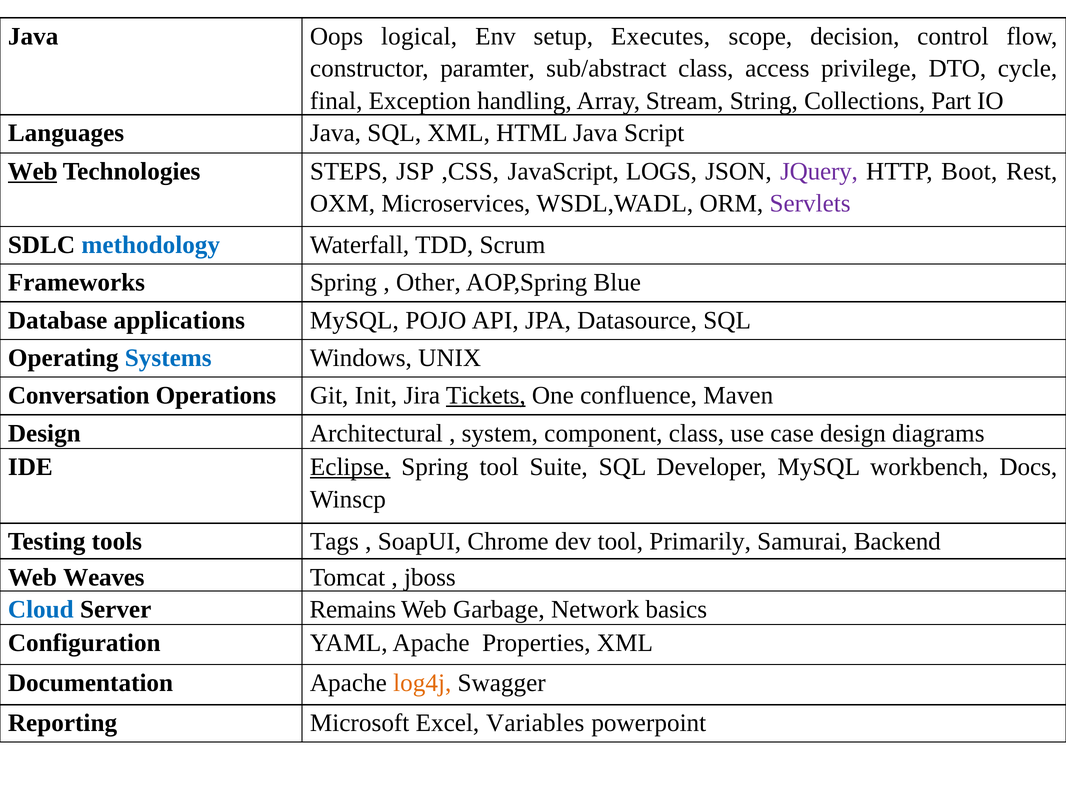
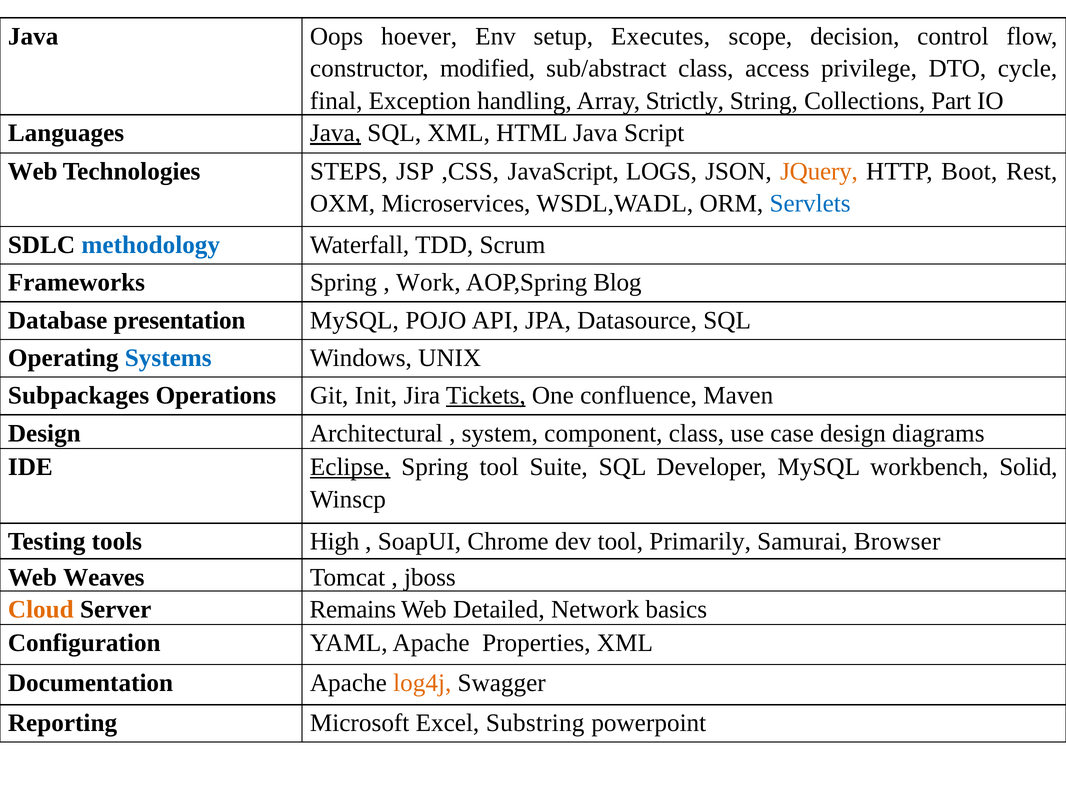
logical: logical -> hoever (419, 36)
paramter: paramter -> modified (488, 68)
Stream: Stream -> Strictly (685, 101)
Java underline: none -> present (335, 133)
Web underline: present -> none (33, 171)
JQuery colour: purple -> orange (819, 171)
Servlets colour: purple -> blue (810, 204)
Other: Other -> Work (428, 282)
Blue: Blue -> Blog (617, 282)
applications: applications -> presentation (179, 320)
Conversation: Conversation -> Subpackages (79, 395)
Docs: Docs -> Solid (1028, 467)
Tags: Tags -> High (335, 541)
Backend: Backend -> Browser (897, 541)
Cloud colour: blue -> orange (41, 609)
Garbage: Garbage -> Detailed (499, 609)
Variables: Variables -> Substring (535, 723)
